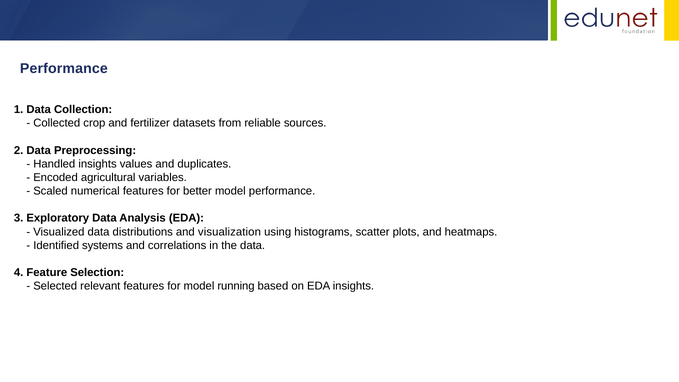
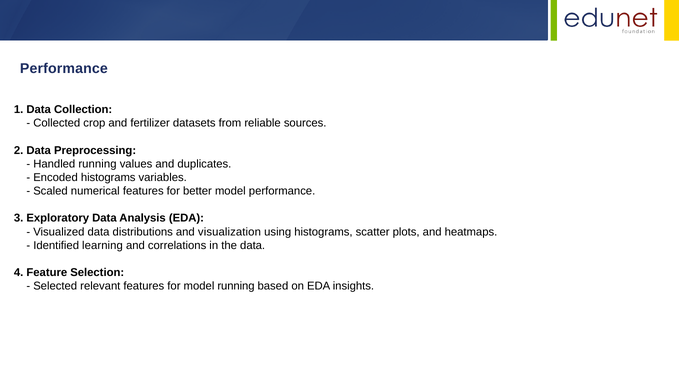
Handled insights: insights -> running (97, 164)
Encoded agricultural: agricultural -> histograms (108, 177)
systems: systems -> learning (102, 245)
